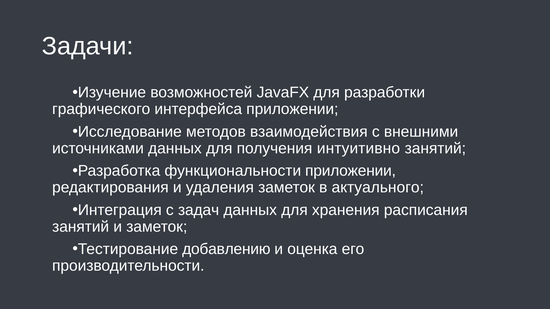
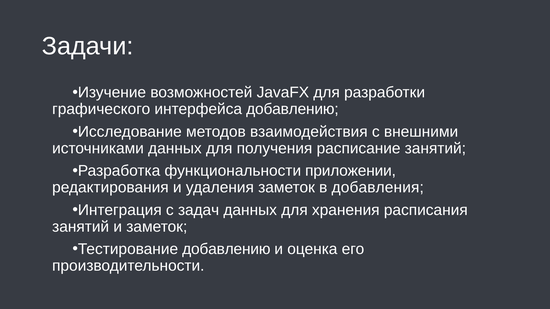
интерфейса приложении: приложении -> добавлению (292, 109)
интуитивно: интуитивно -> расписание (359, 149)
актуального: актуального -> добавления (378, 188)
